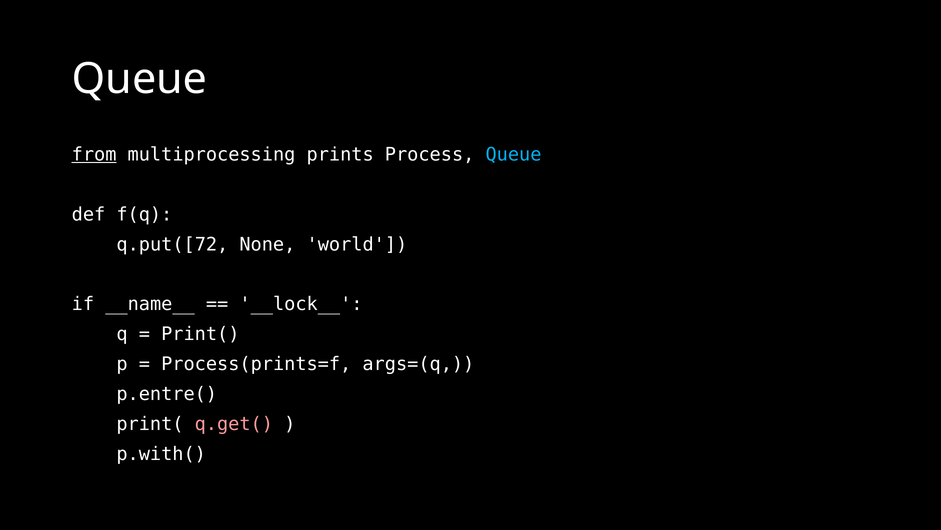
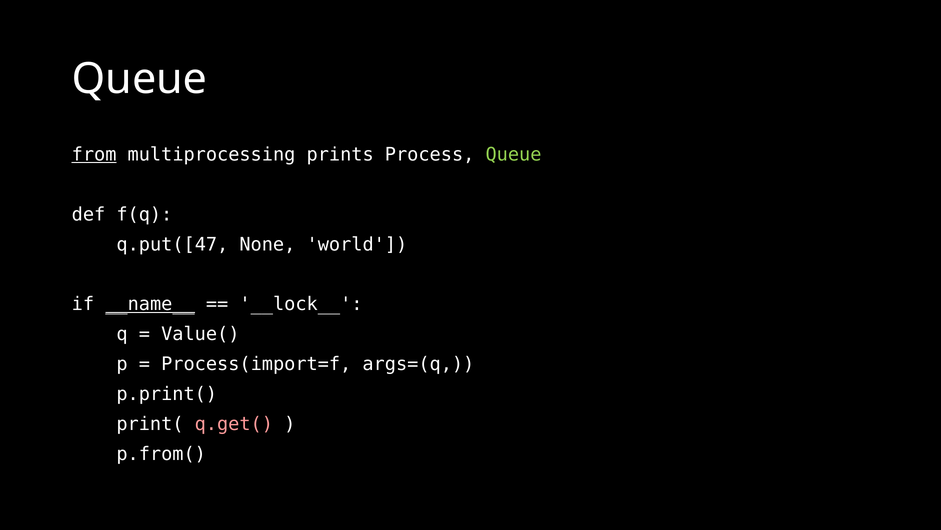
Queue colour: light blue -> light green (514, 154)
q.put([72: q.put([72 -> q.put([47 (172, 244)
__name__ underline: none -> present (150, 304)
Print(: Print( -> Value( (200, 334)
Process(prints=f: Process(prints=f -> Process(import=f (256, 364)
p.entre(: p.entre( -> p.print( (167, 394)
p.with(: p.with( -> p.from( (161, 454)
